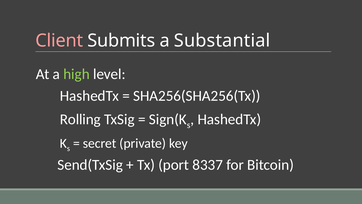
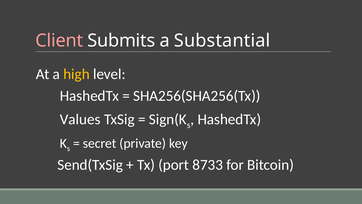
high colour: light green -> yellow (77, 74)
Rolling: Rolling -> Values (80, 119)
8337: 8337 -> 8733 (208, 164)
